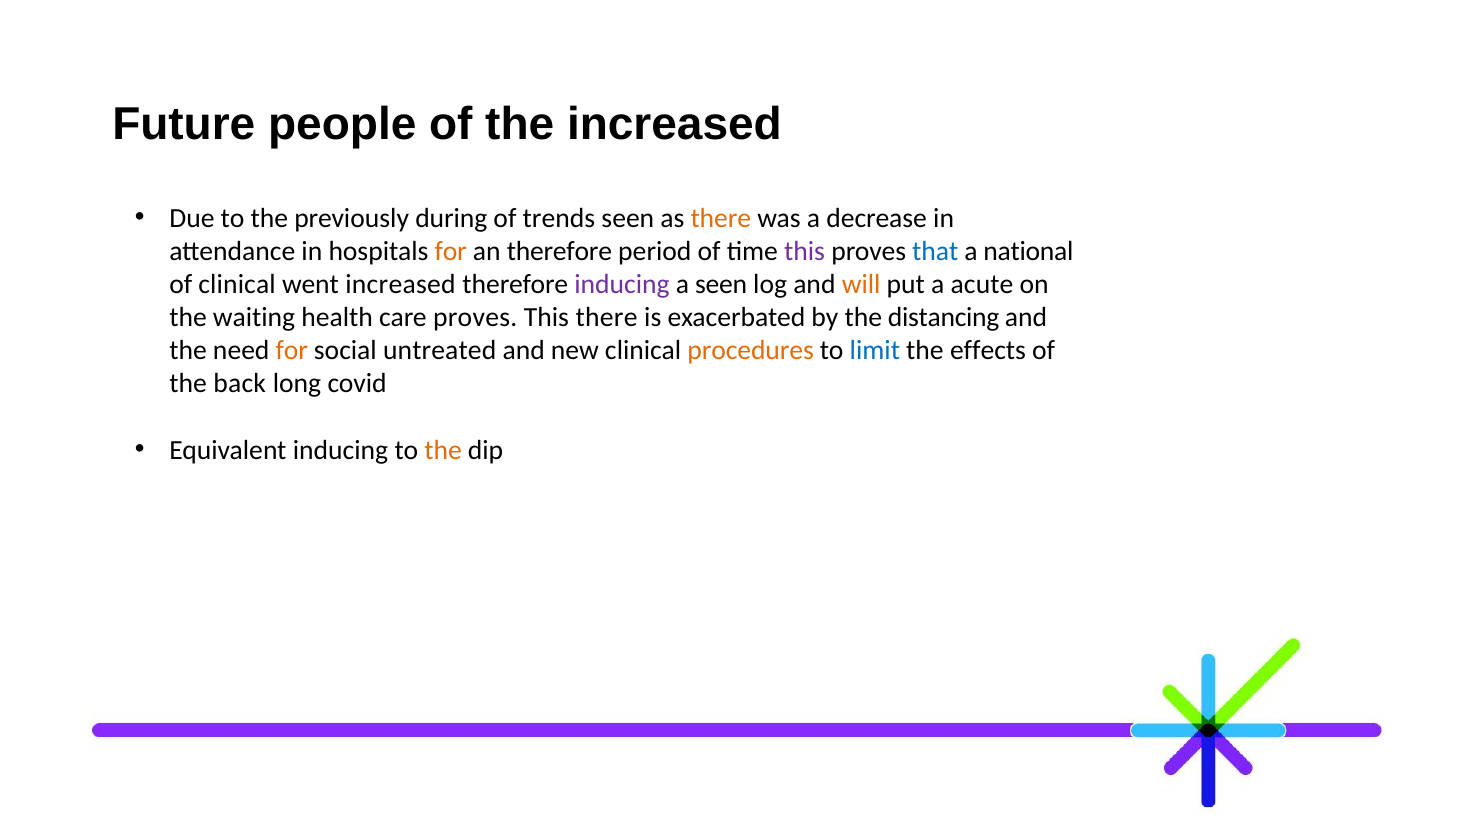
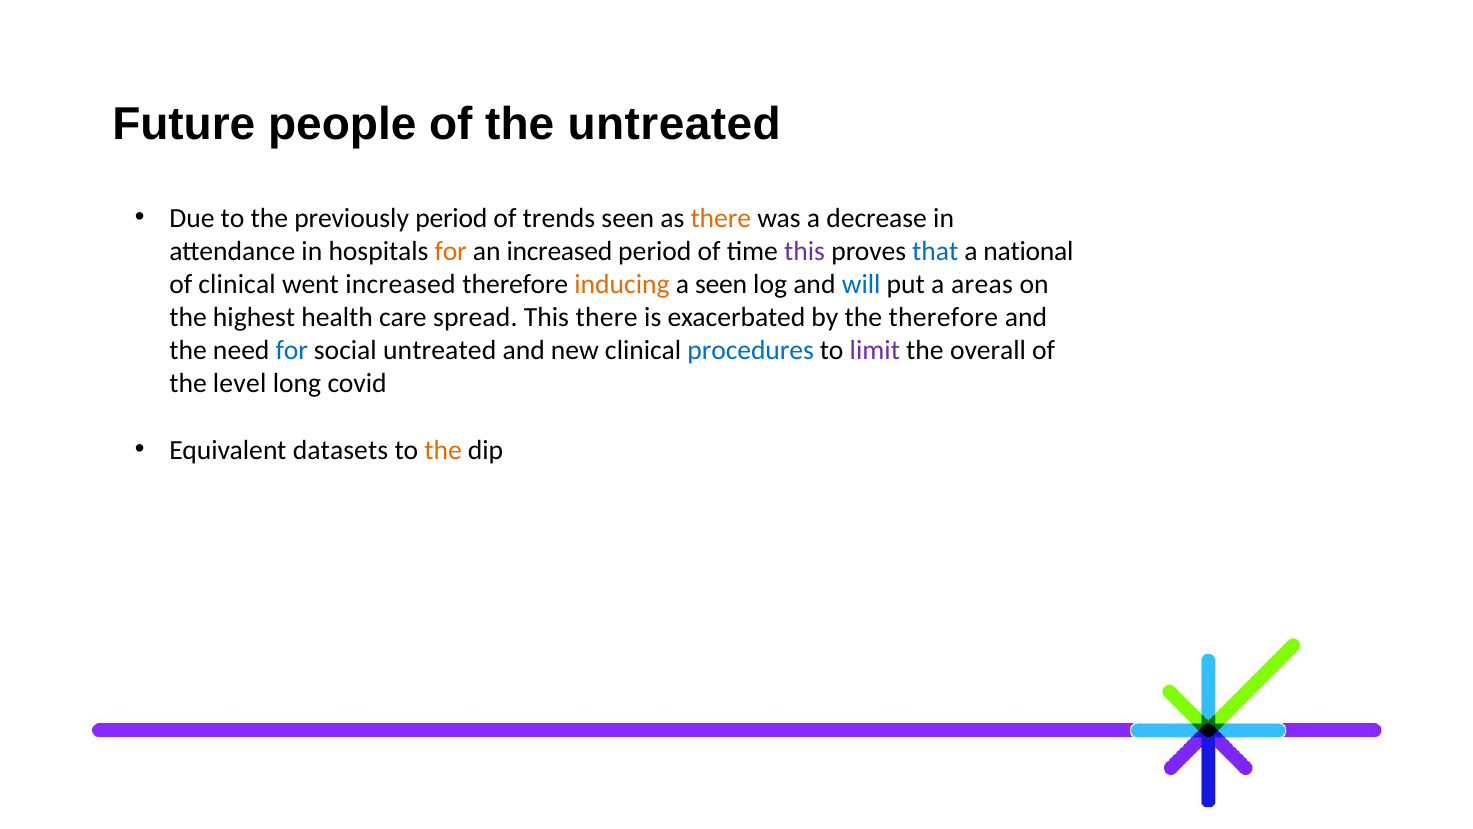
the increased: increased -> untreated (674, 124)
previously during: during -> period (451, 218)
an therefore: therefore -> increased (559, 251)
inducing colour: purple -> orange (622, 284)
will colour: orange -> blue (861, 284)
acute: acute -> areas (982, 284)
waiting: waiting -> highest (254, 317)
care proves: proves -> spread (475, 317)
the distancing: distancing -> therefore (943, 317)
for colour: orange -> blue (292, 350)
procedures colour: orange -> blue (751, 350)
limit colour: blue -> purple (875, 350)
effects: effects -> overall (988, 350)
back: back -> level (240, 384)
Equivalent inducing: inducing -> datasets (340, 450)
